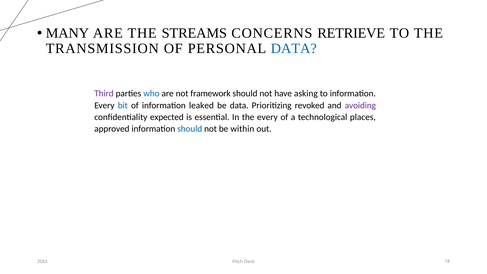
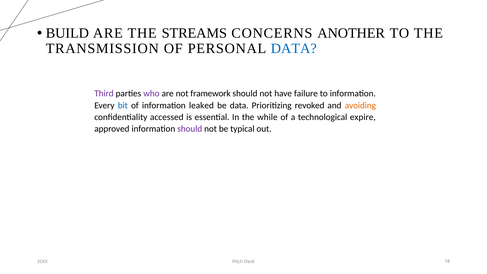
MANY: MANY -> BUILD (67, 33)
RETRIEVE: RETRIEVE -> ANOTHER (351, 33)
who colour: blue -> purple (151, 94)
asking: asking -> failure (306, 94)
avoiding colour: purple -> orange (360, 105)
expected: expected -> accessed (167, 117)
the every: every -> while (267, 117)
places: places -> expire (363, 117)
should colour: blue -> purple (190, 129)
within: within -> typical (242, 129)
